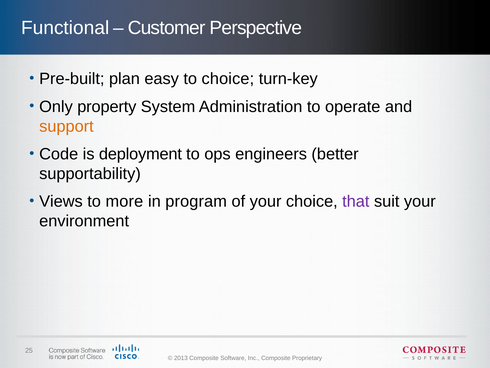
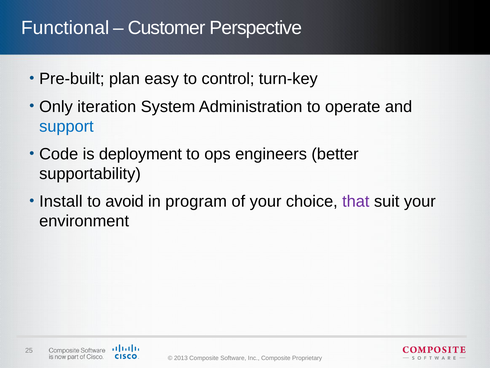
to choice: choice -> control (228, 79)
property: property -> iteration (107, 106)
support colour: orange -> blue (66, 126)
Views: Views -> Install (61, 201)
more: more -> avoid (125, 201)
